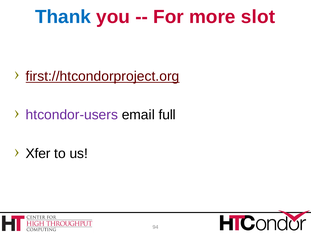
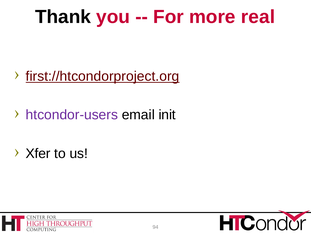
Thank colour: blue -> black (63, 17)
slot: slot -> real (258, 17)
full: full -> init (167, 115)
